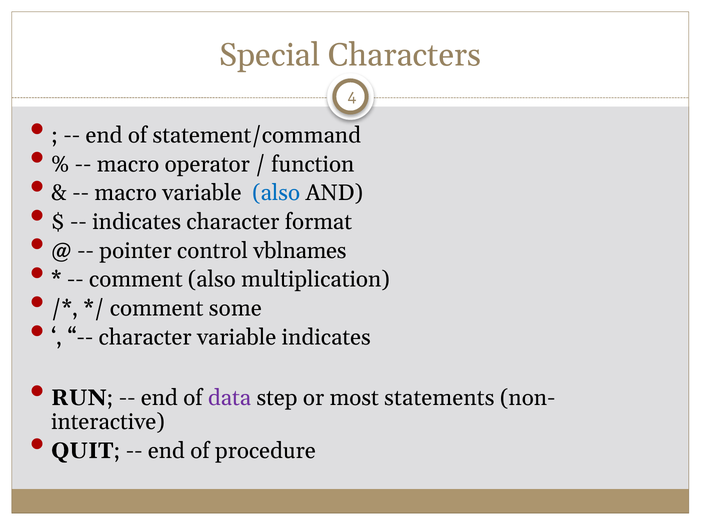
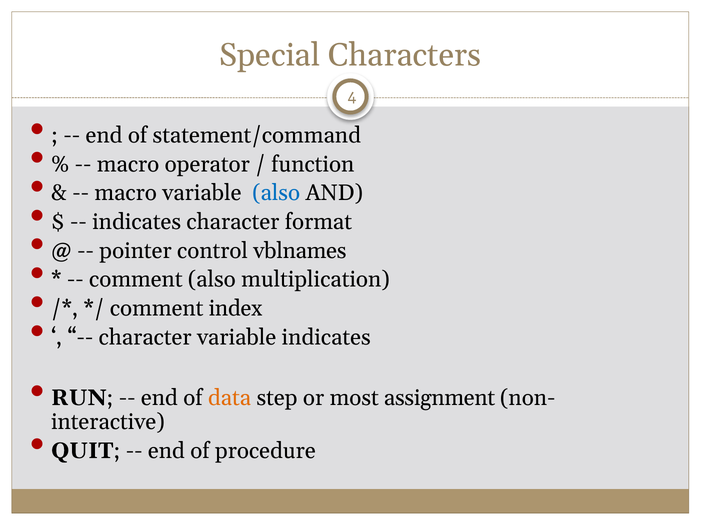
some: some -> index (236, 309)
data colour: purple -> orange (230, 398)
statements: statements -> assignment (440, 398)
